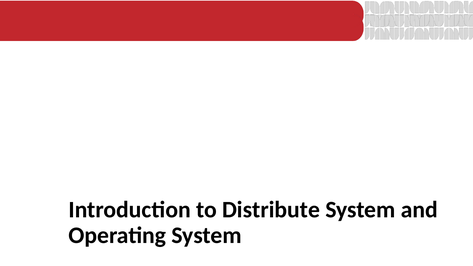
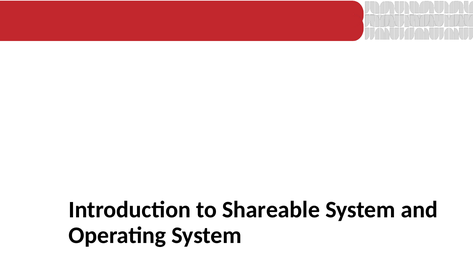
Distribute: Distribute -> Shareable (271, 210)
